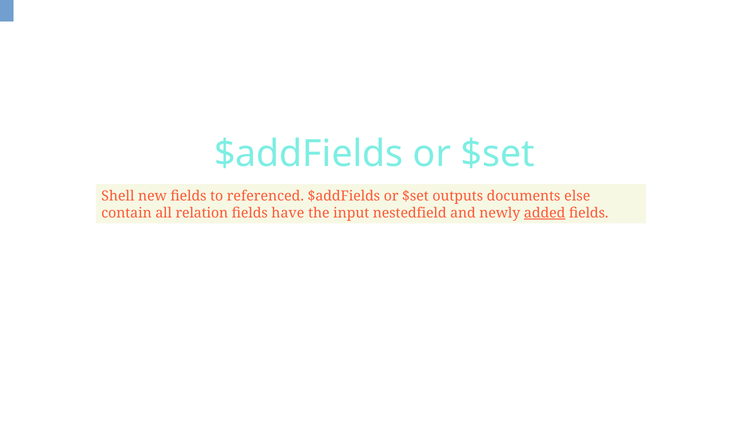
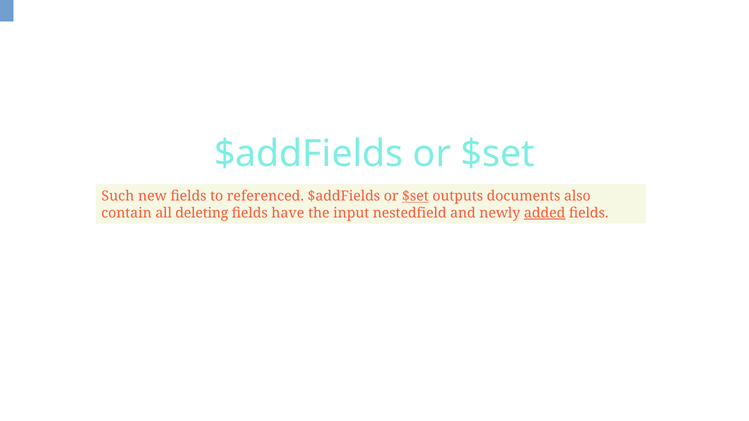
Shell: Shell -> Such (118, 196)
$set underline: none -> present (415, 196)
else: else -> also (577, 196)
relation: relation -> deleting (202, 213)
